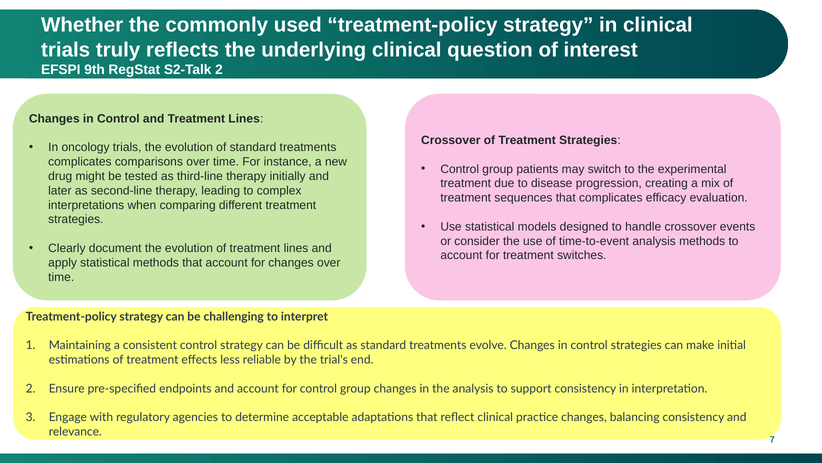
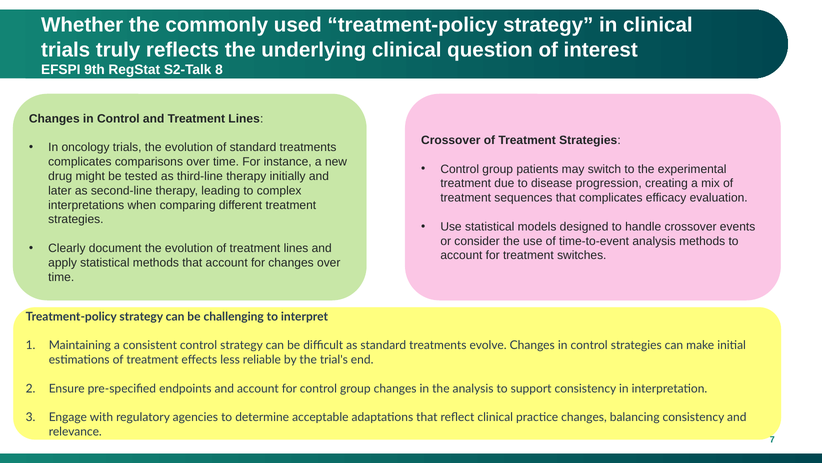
S2-Talk 2: 2 -> 8 (219, 70)
